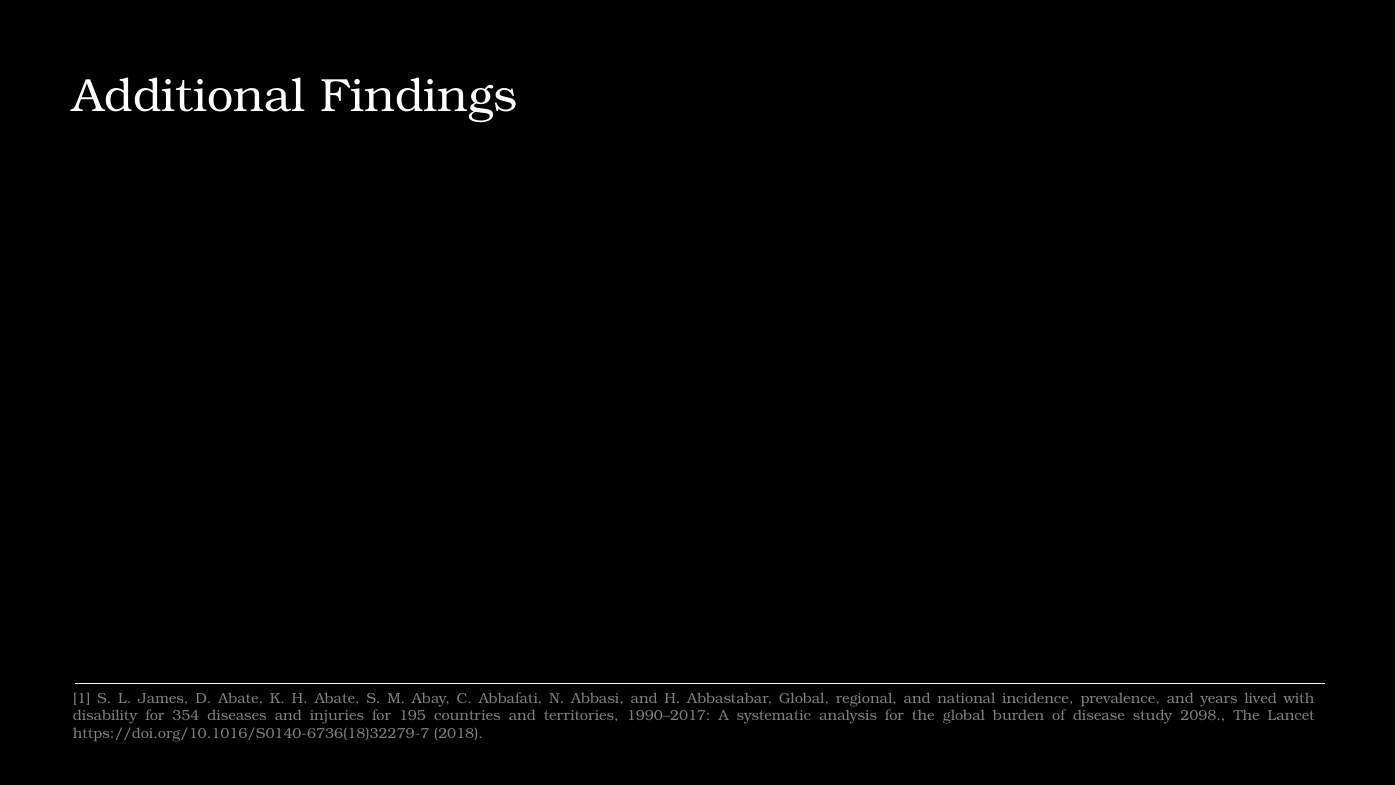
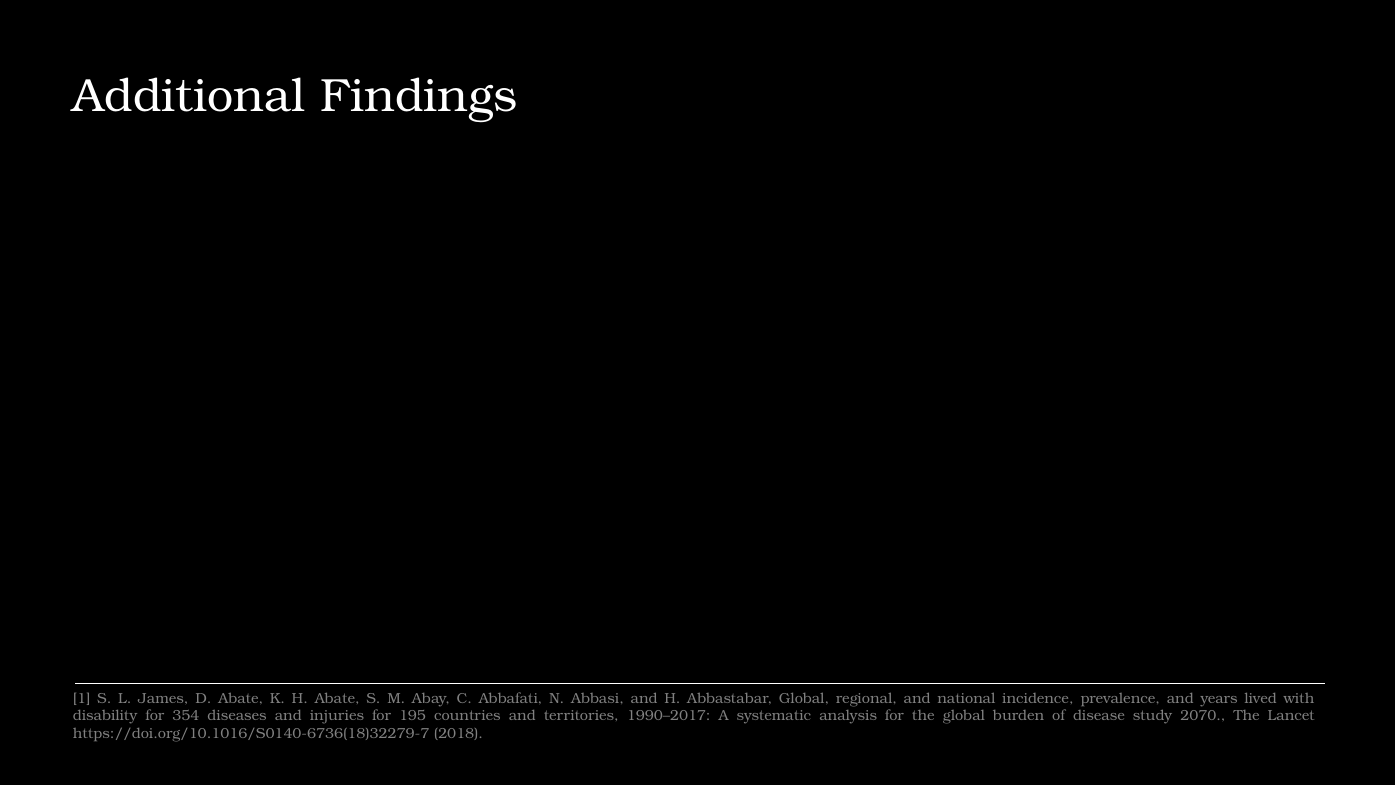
2098: 2098 -> 2070 (1203, 716)
